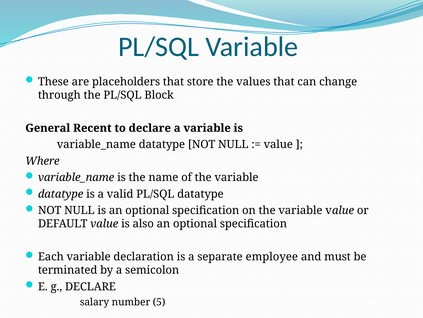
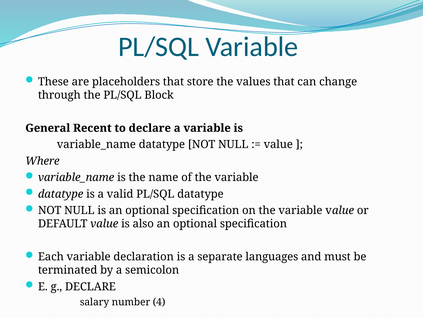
employee: employee -> languages (272, 256)
5: 5 -> 4 (159, 301)
